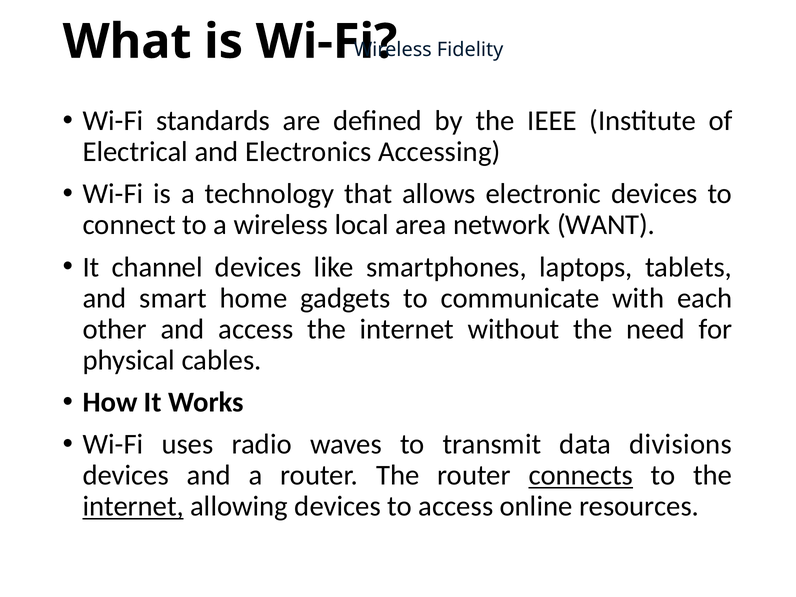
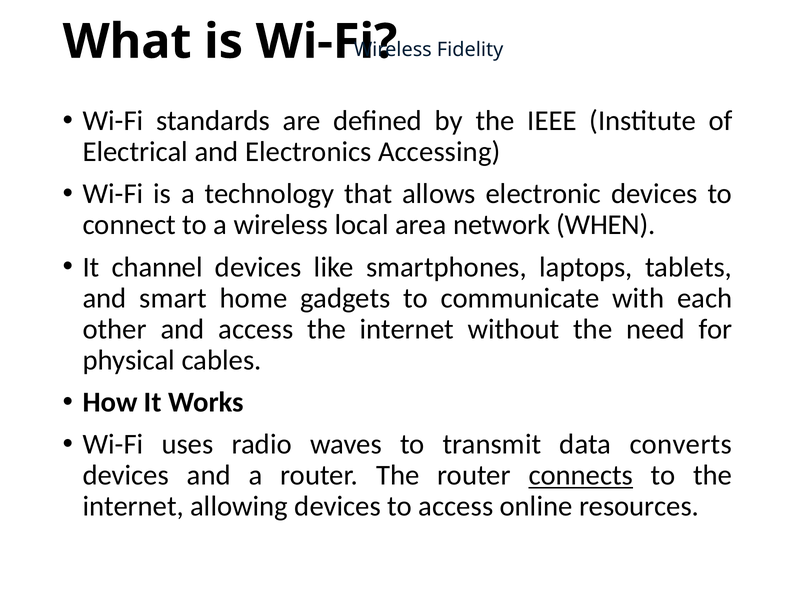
WANT: WANT -> WHEN (606, 225)
divisions: divisions -> converts (681, 444)
internet underline: present -> none (133, 506)
